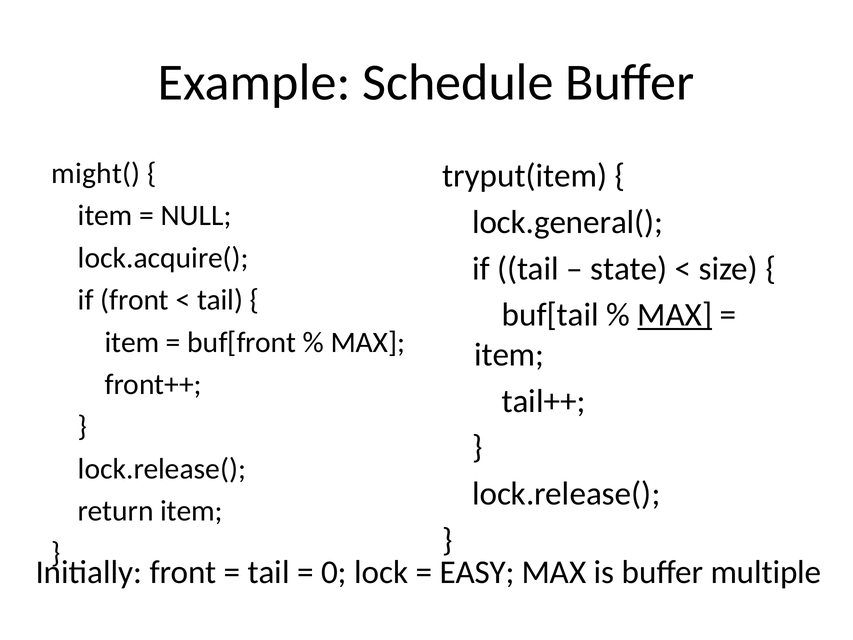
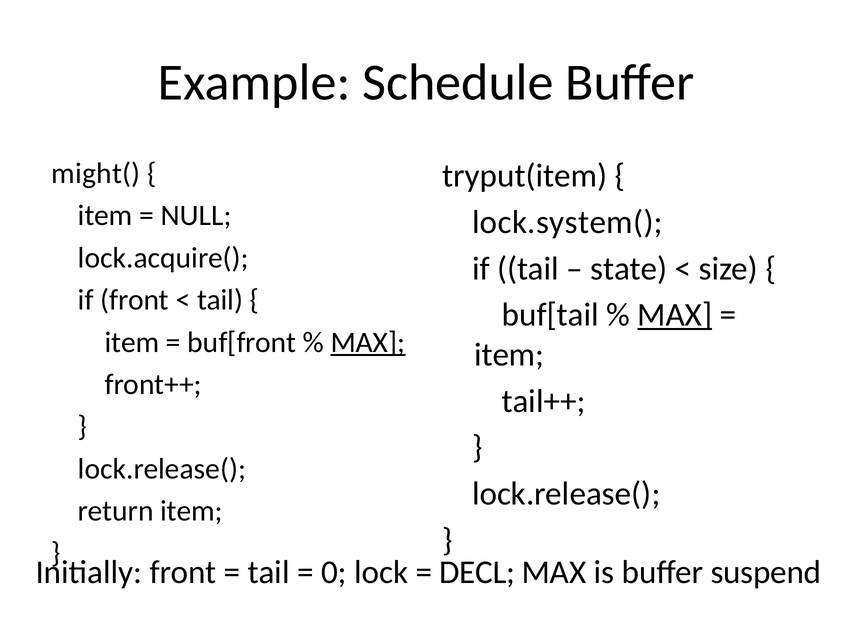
lock.general(: lock.general( -> lock.system( (567, 222)
MAX underline: none -> present (368, 342)
EASY: EASY -> DECL (477, 572)
multiple: multiple -> suspend (766, 572)
